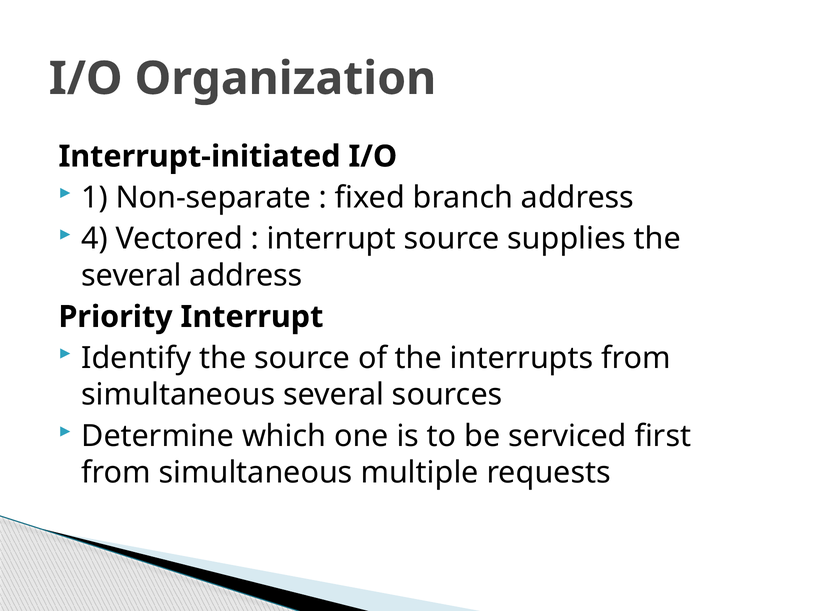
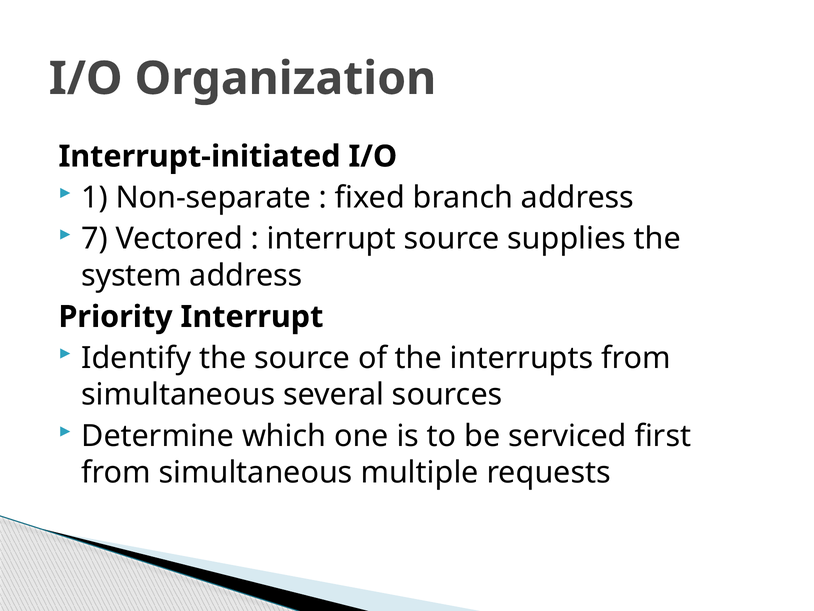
4: 4 -> 7 (95, 239)
several: several -> system (132, 275)
